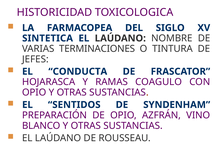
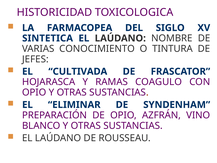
TERMINACIONES: TERMINACIONES -> CONOCIMIENTO (97, 49)
CONDUCTA: CONDUCTA -> CULTIVADA (78, 71)
SENTIDOS: SENTIDOS -> ELIMINAR (74, 105)
